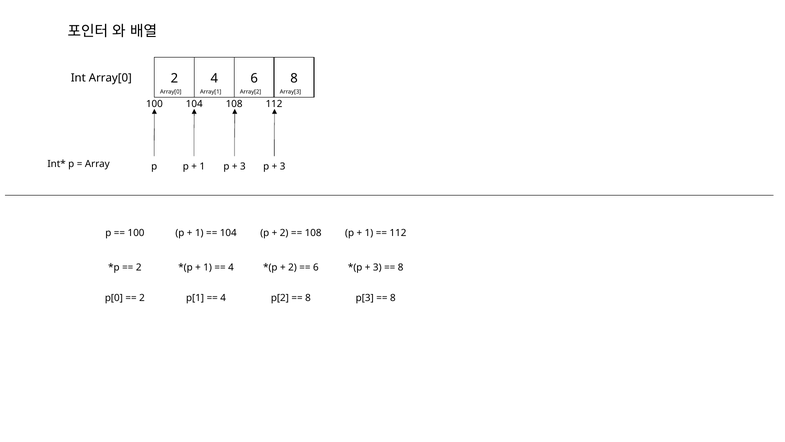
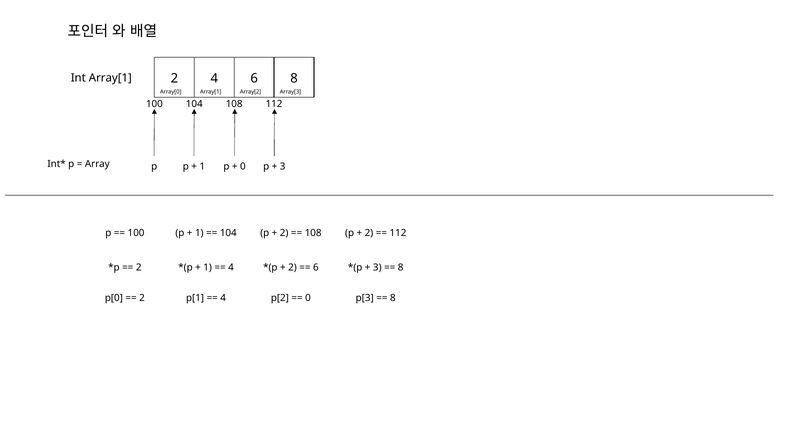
Int Array[0: Array[0 -> Array[1 (110, 78)
3: 3 -> 0 (243, 167)
1: 1 -> 2 (369, 233)
8: 8 -> 0 (308, 298)
